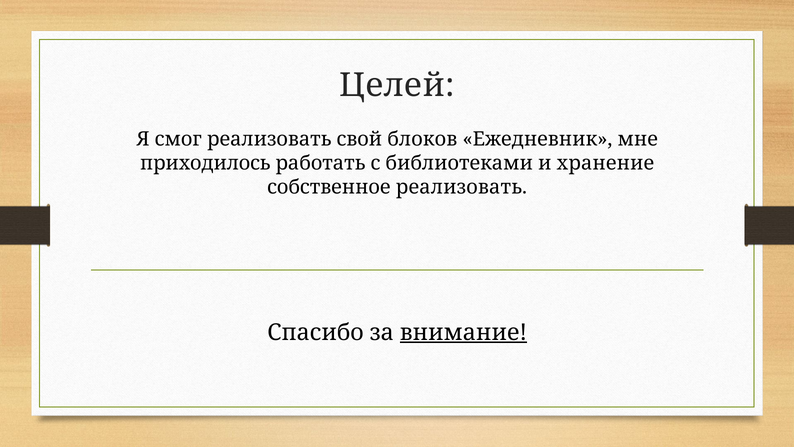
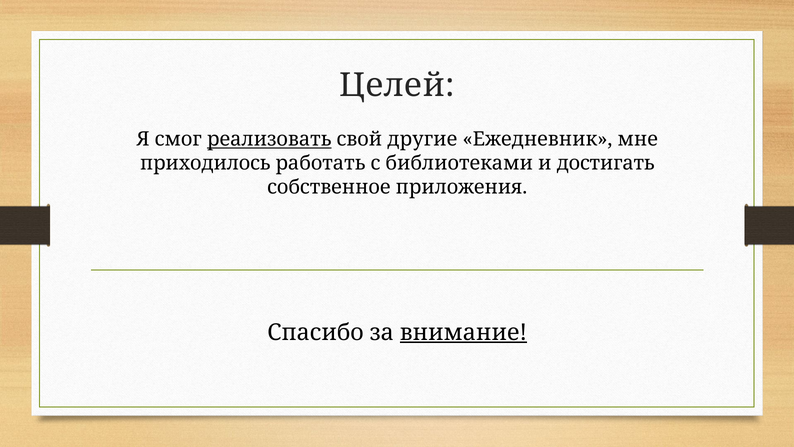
реализовать underline: none -> present (269, 139)
блоков: блоков -> другие (422, 139)
хранение: хранение -> достигать (606, 163)
собственное реализовать: реализовать -> приложения (462, 187)
